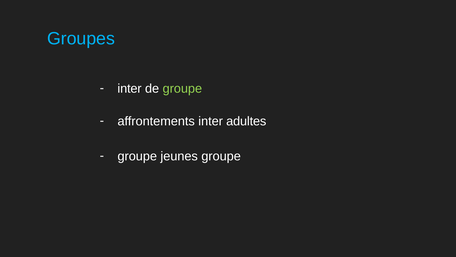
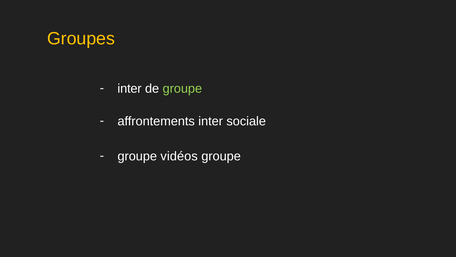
Groupes colour: light blue -> yellow (81, 39)
adultes: adultes -> sociale (246, 121)
jeunes: jeunes -> vidéos (179, 156)
